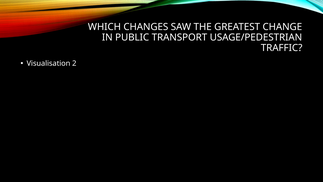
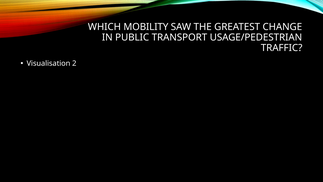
CHANGES: CHANGES -> MOBILITY (146, 27)
